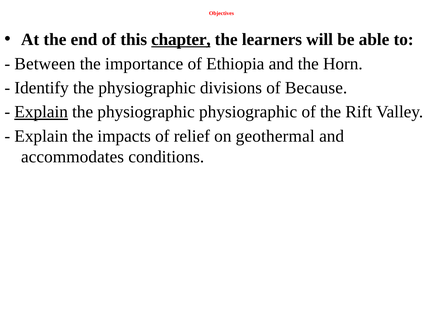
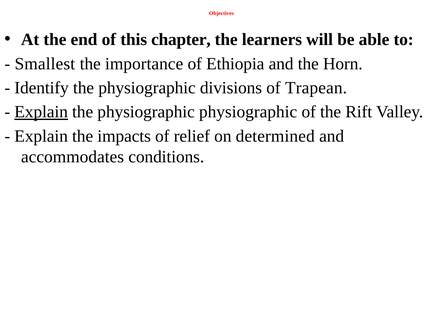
chapter underline: present -> none (181, 40)
Between: Between -> Smallest (45, 64)
Because: Because -> Trapean (316, 88)
geothermal: geothermal -> determined (275, 136)
